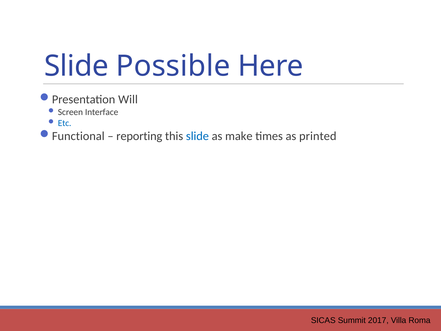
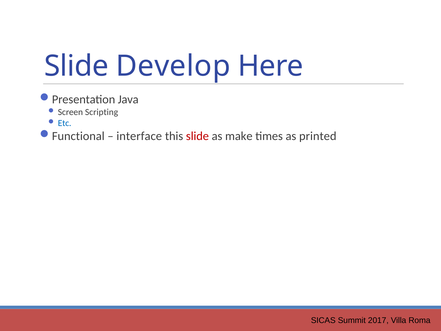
Possible: Possible -> Develop (173, 66)
Will: Will -> Java (128, 99)
Interface: Interface -> Scripting (102, 112)
reporting: reporting -> interface (139, 136)
slide colour: blue -> red (197, 136)
